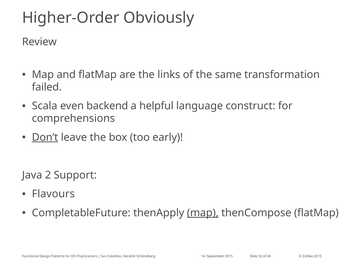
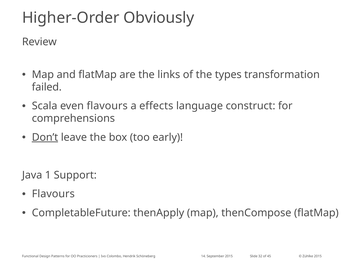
same: same -> types (228, 75)
even backend: backend -> flavours (107, 106)
helpful: helpful -> effects (156, 106)
2: 2 -> 1 (48, 175)
map underline: present -> none (203, 213)
